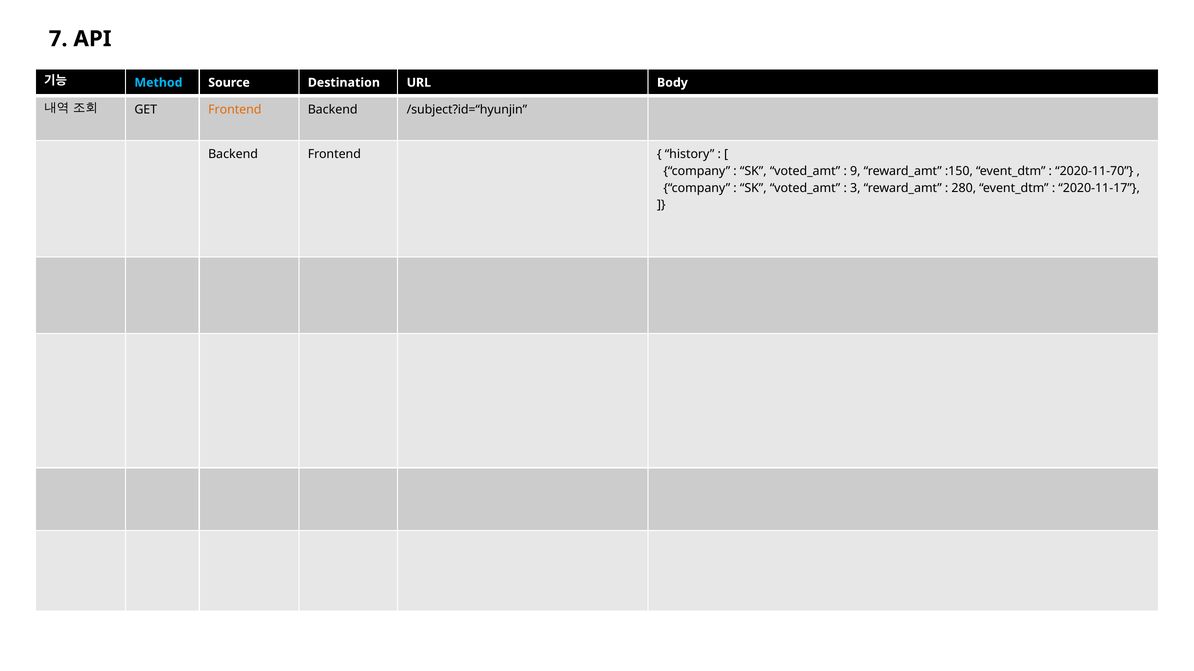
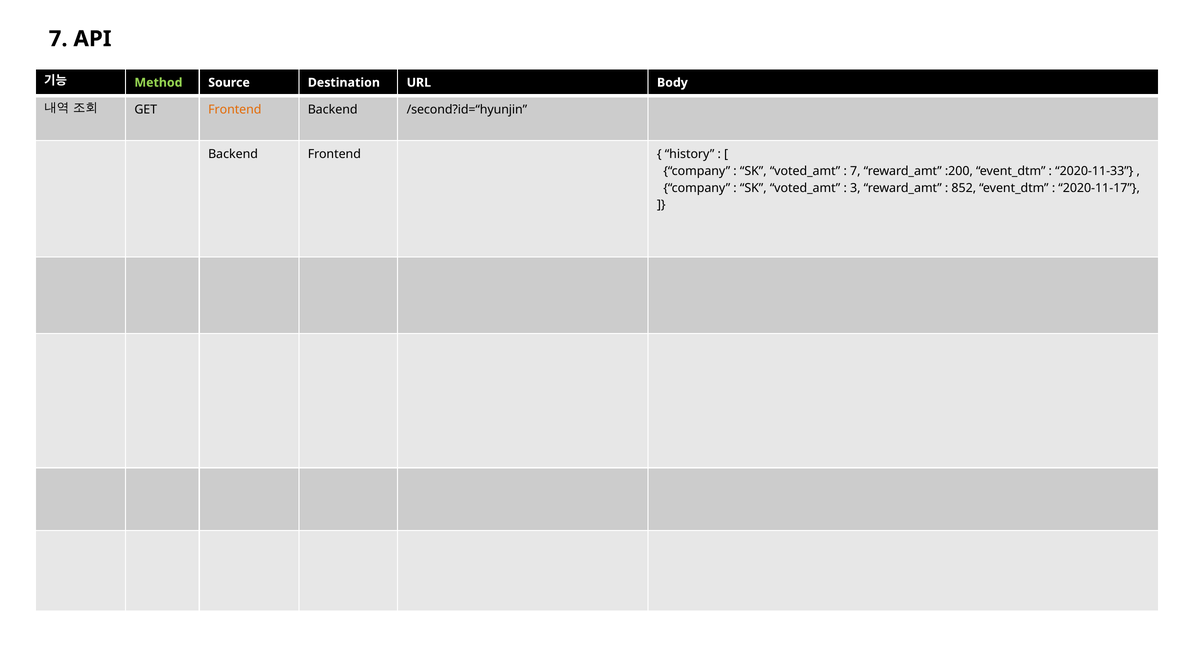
Method colour: light blue -> light green (158, 83)
/subject?id=“hyunjin: /subject?id=“hyunjin -> /second?id=“hyunjin (467, 110)
9: 9 -> 7 (855, 171)
:150: :150 -> :200 (959, 171)
2020-11-70: 2020-11-70 -> 2020-11-33 (1094, 171)
280: 280 -> 852 (964, 188)
